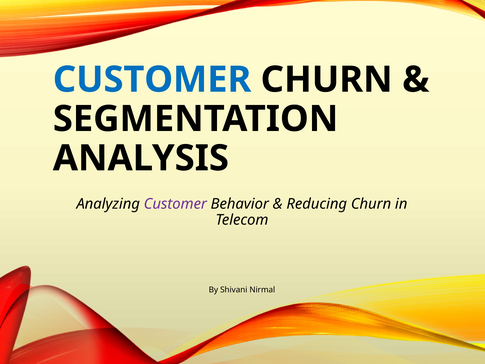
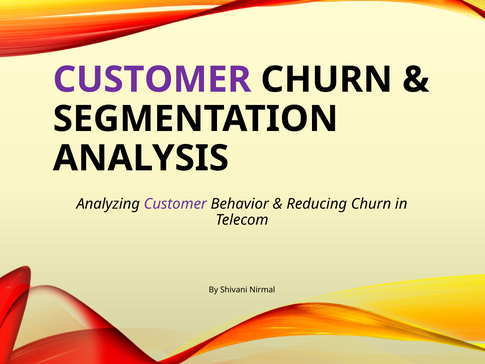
CUSTOMER colour: blue -> purple (152, 80)
